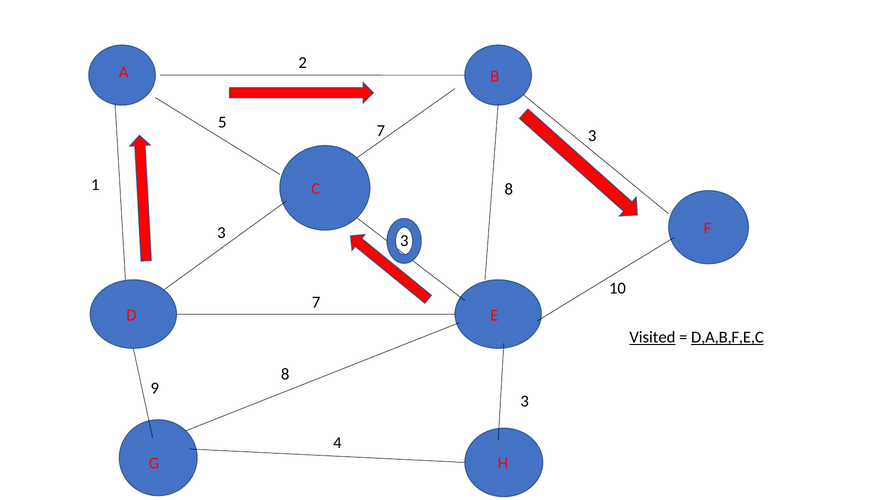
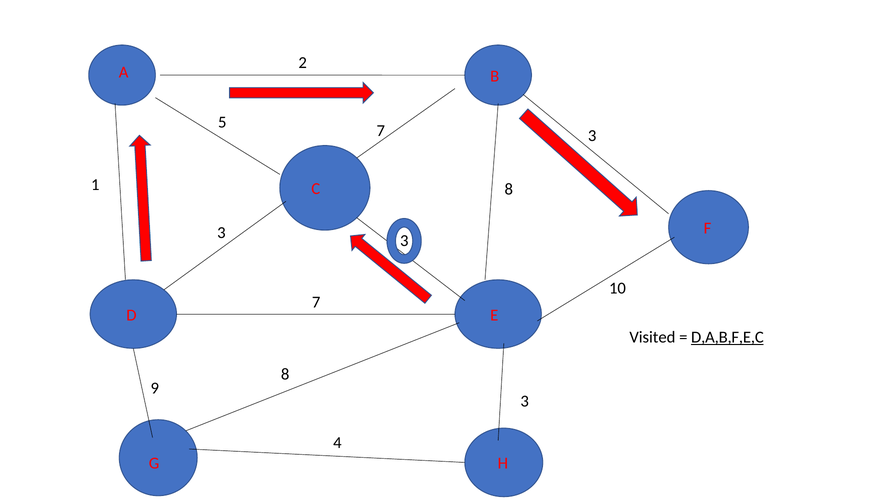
Visited underline: present -> none (652, 337)
